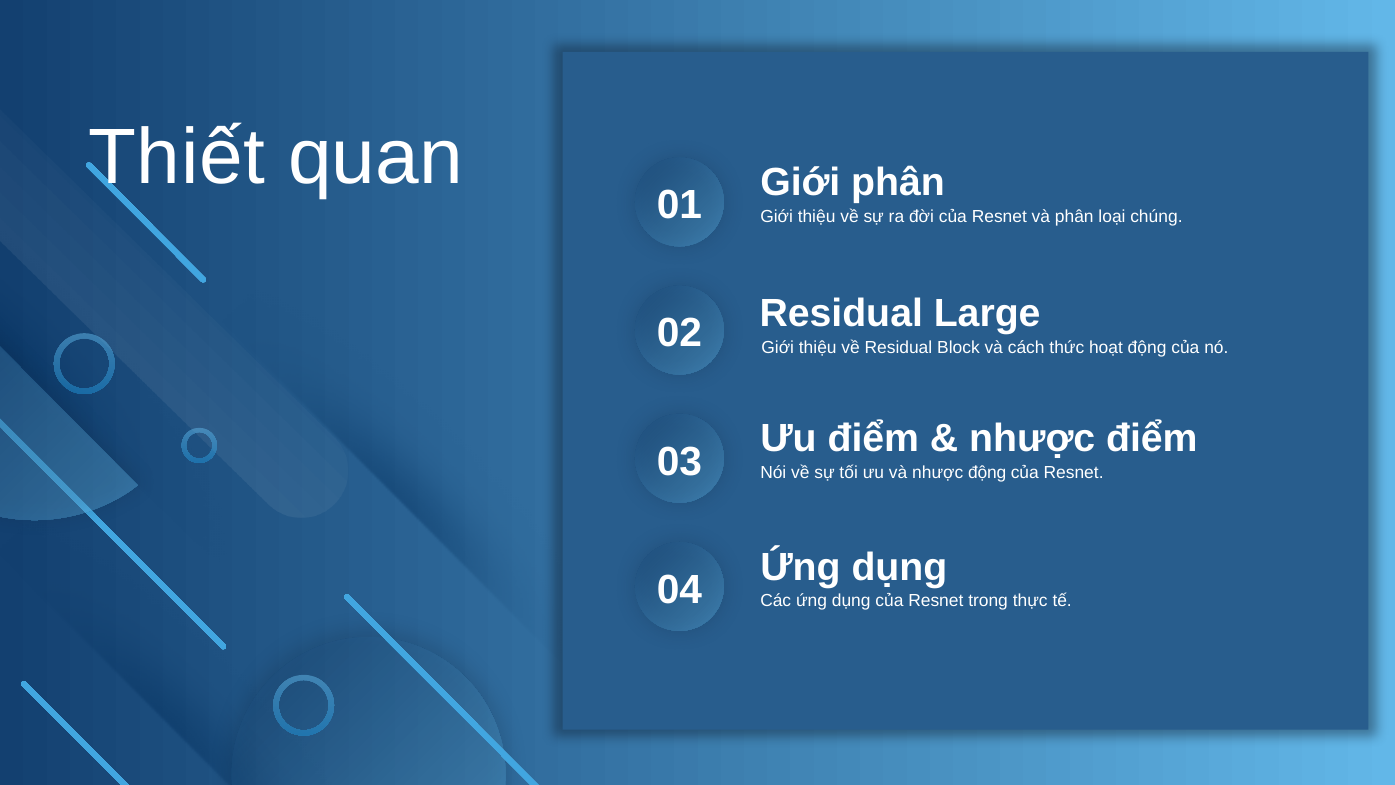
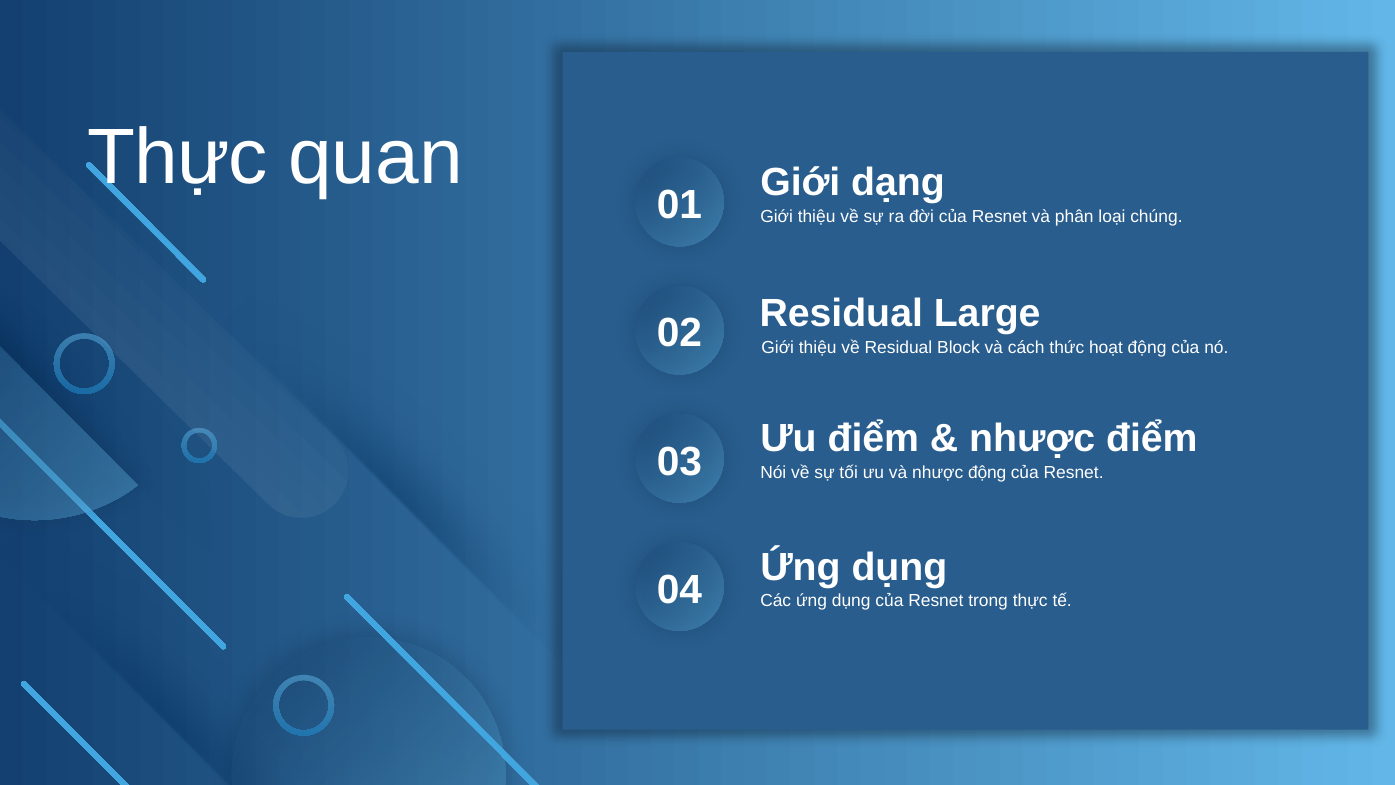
Thiết: Thiết -> Thực (178, 158)
Giới phân: phân -> dạng (898, 182)
